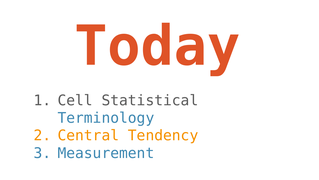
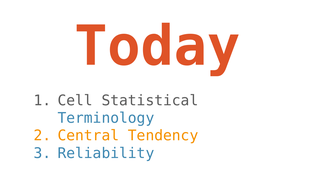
Measurement: Measurement -> Reliability (106, 153)
